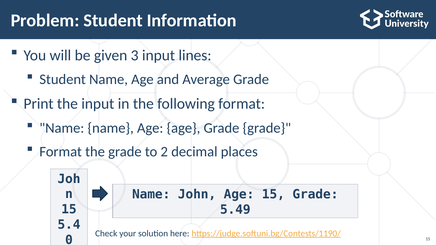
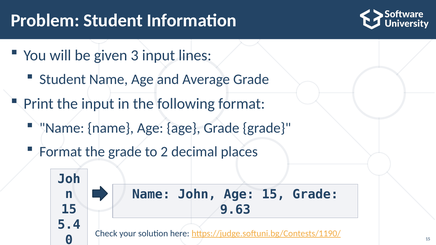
5.49: 5.49 -> 9.63 (235, 210)
